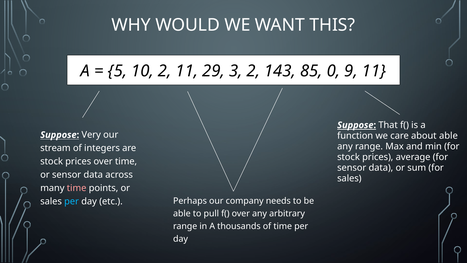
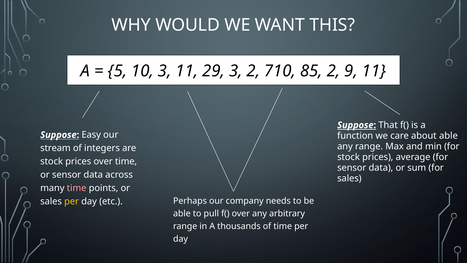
10 2: 2 -> 3 (165, 71)
143: 143 -> 710 (280, 71)
85 0: 0 -> 2 (333, 71)
Very: Very -> Easy (91, 135)
per colour: light blue -> yellow (72, 201)
